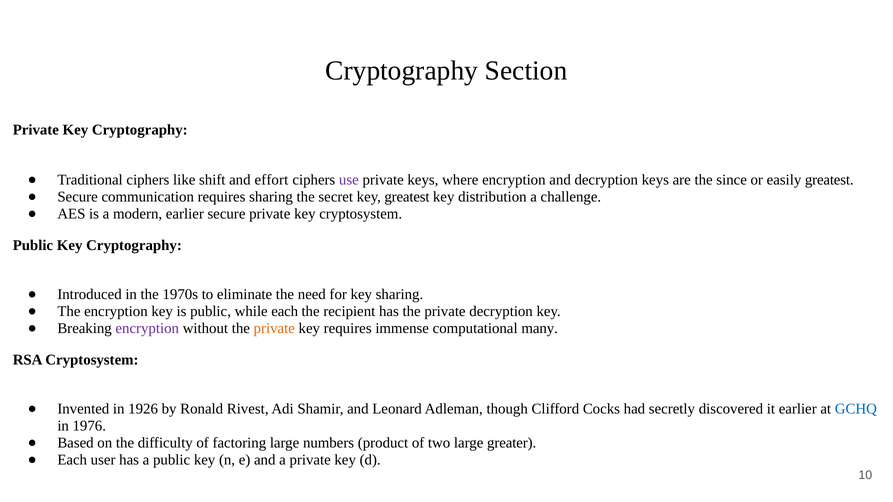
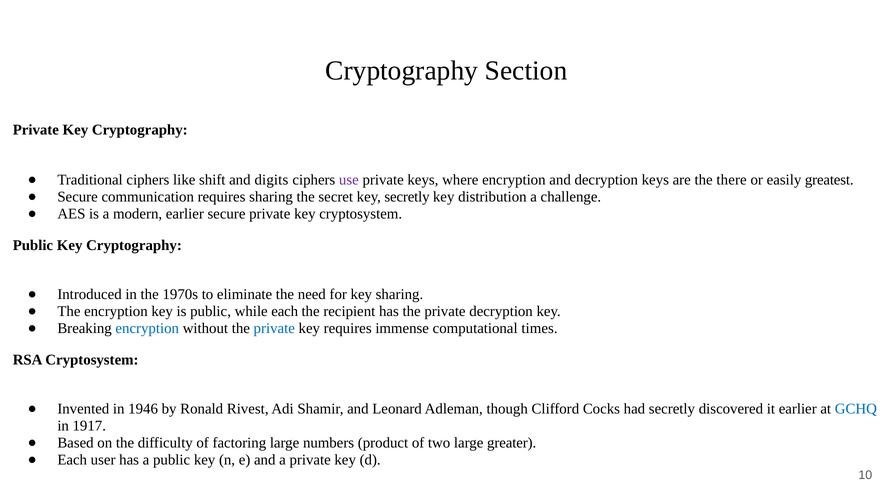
effort: effort -> digits (271, 180)
since: since -> there (732, 180)
key greatest: greatest -> secretly (407, 197)
encryption colour: purple -> blue (147, 328)
private colour: orange -> blue (274, 328)
many: many -> times (540, 328)
1926: 1926 -> 1946 (143, 409)
1976: 1976 -> 1917 (89, 426)
